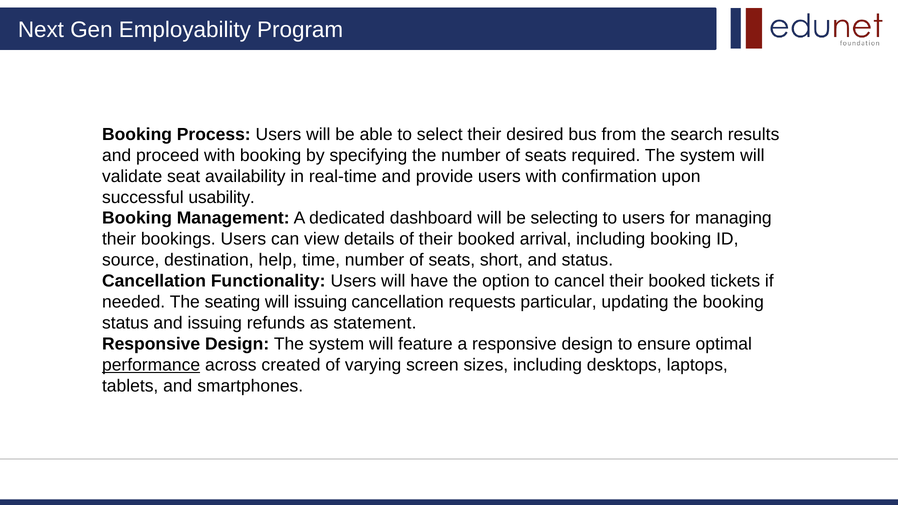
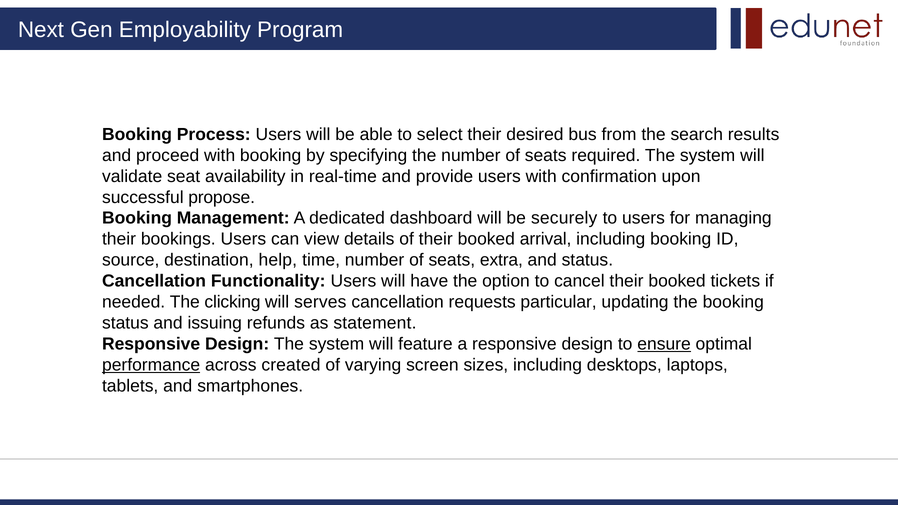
usability: usability -> propose (222, 197)
selecting: selecting -> securely (564, 218)
short: short -> extra (501, 260)
seating: seating -> clicking (233, 302)
will issuing: issuing -> serves (320, 302)
ensure underline: none -> present (664, 344)
